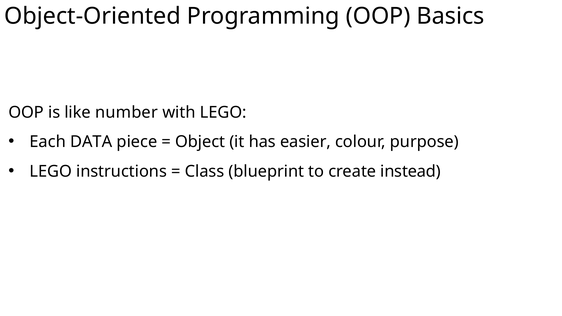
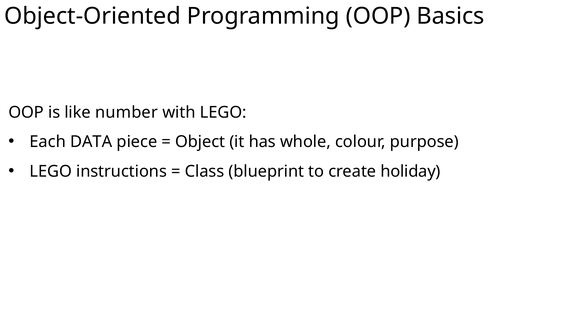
easier: easier -> whole (305, 142)
instead: instead -> holiday (410, 171)
